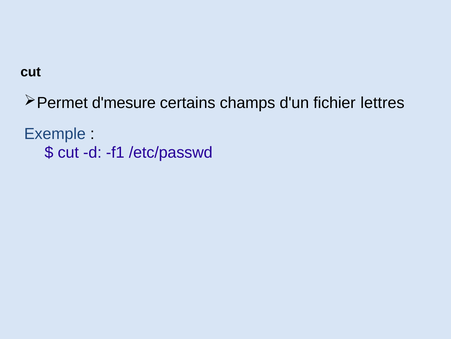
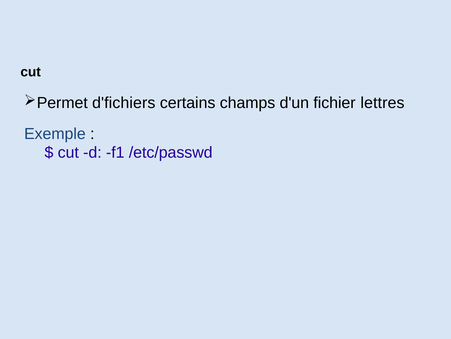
d'mesure: d'mesure -> d'fichiers (124, 103)
